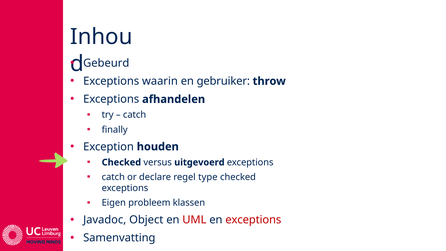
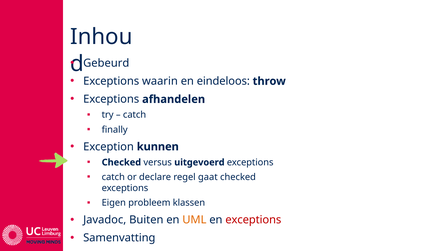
gebruiker: gebruiker -> eindeloos (223, 81)
houden: houden -> kunnen (158, 147)
type: type -> gaat (208, 177)
Object: Object -> Buiten (146, 220)
UML colour: red -> orange (194, 220)
